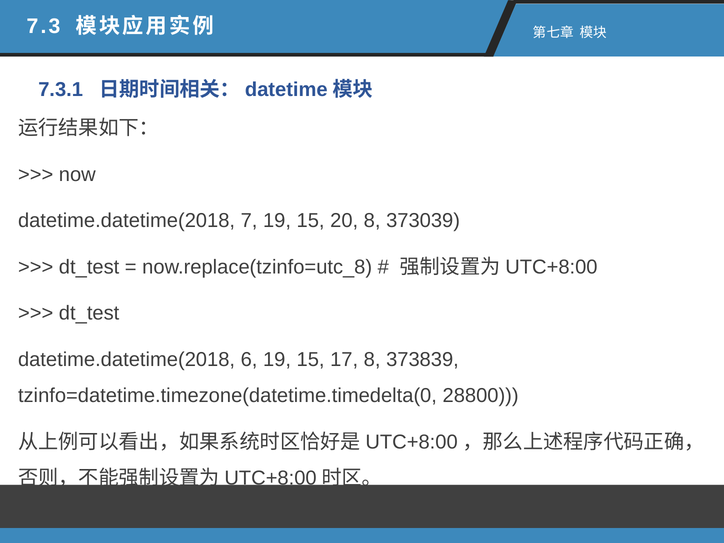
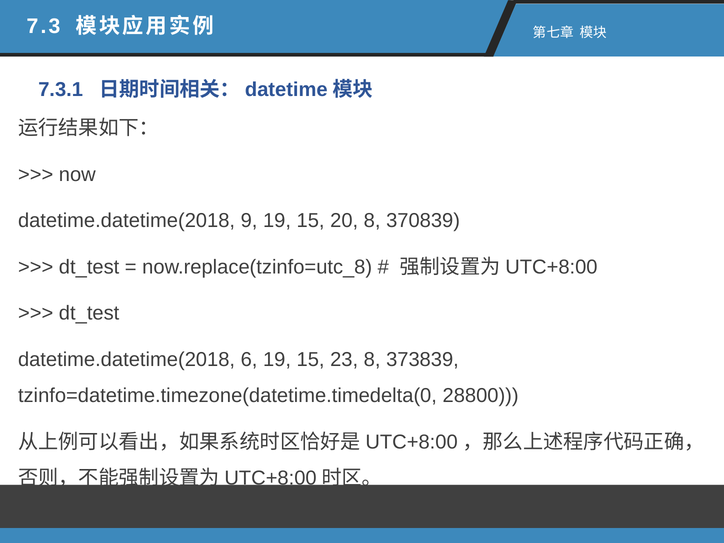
7: 7 -> 9 (249, 221)
373039: 373039 -> 370839 (423, 221)
17: 17 -> 23 (344, 359)
